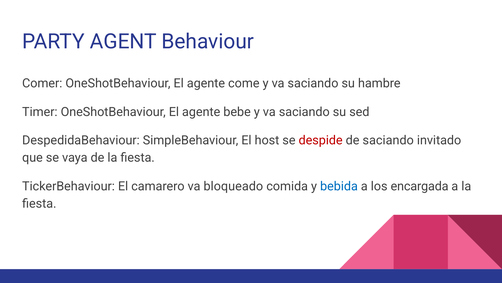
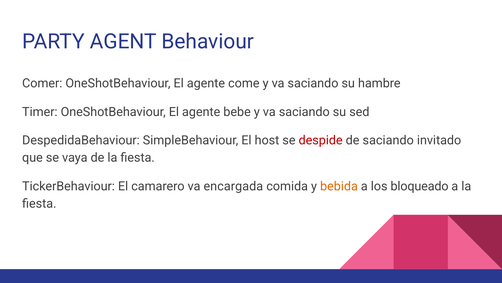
bloqueado: bloqueado -> encargada (233, 186)
bebida colour: blue -> orange (339, 186)
encargada: encargada -> bloqueado (420, 186)
